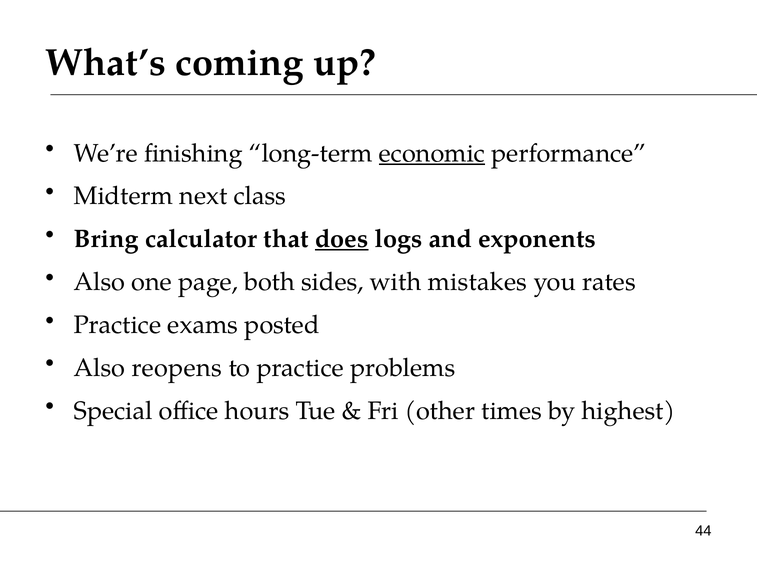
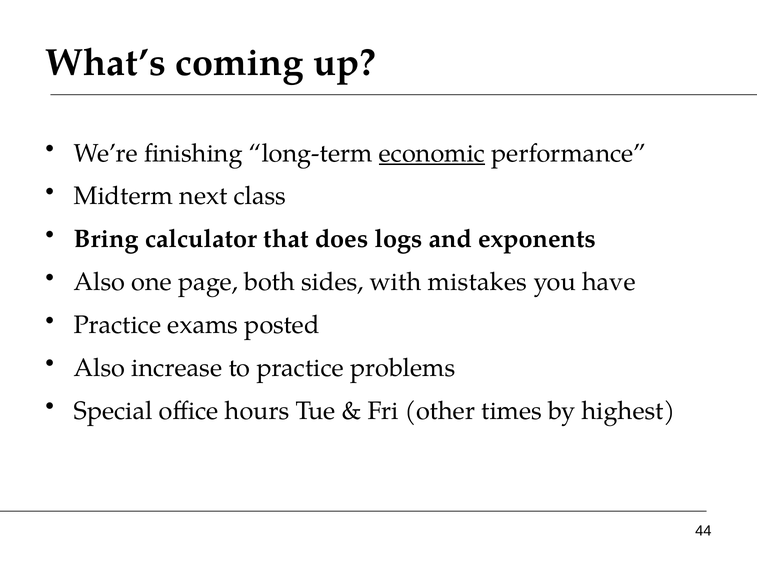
does underline: present -> none (342, 239)
rates: rates -> have (609, 282)
reopens: reopens -> increase (177, 368)
